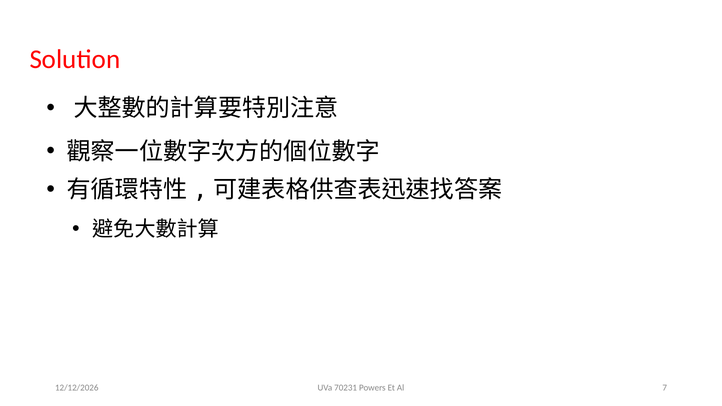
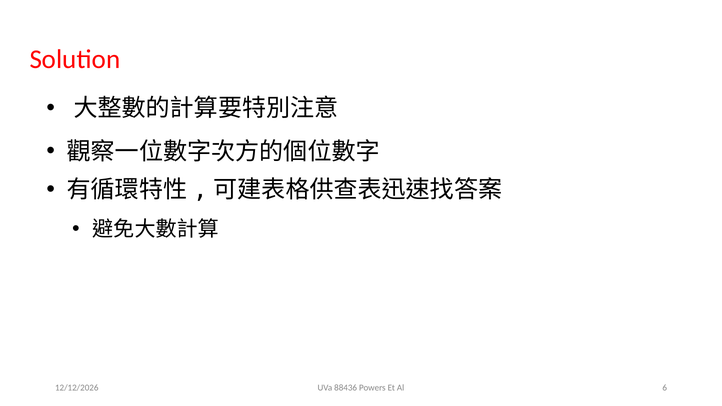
70231: 70231 -> 88436 (346, 388)
7: 7 -> 6 (665, 388)
